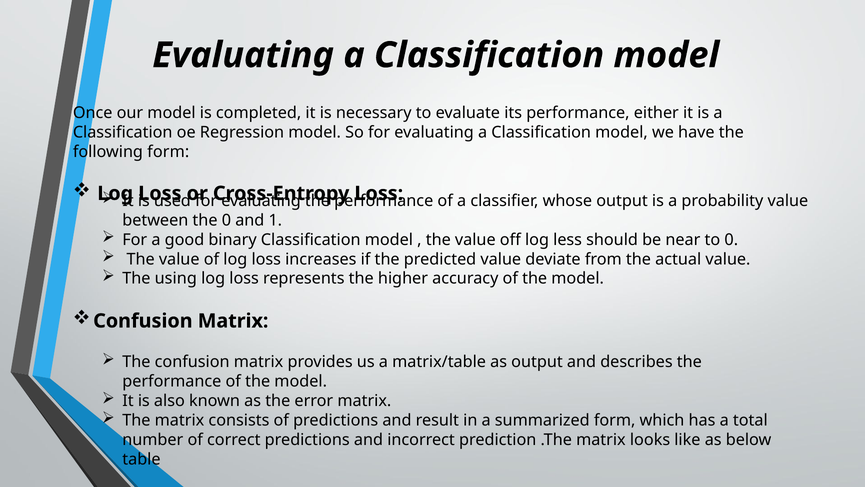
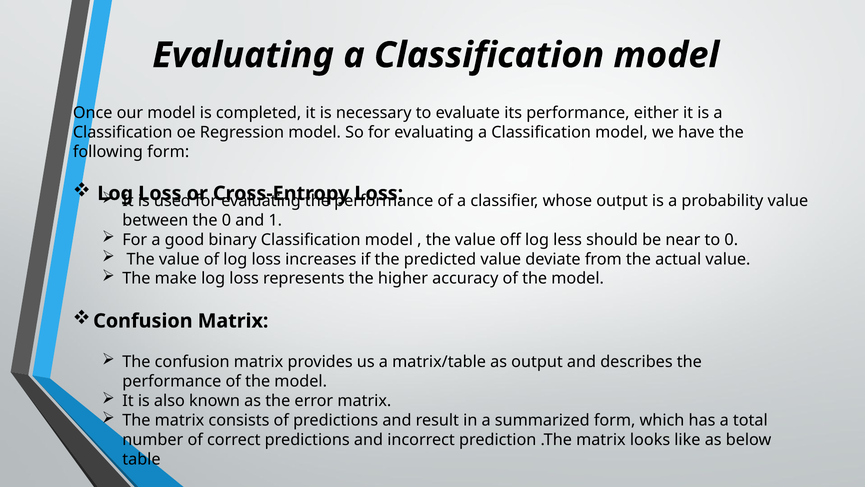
using: using -> make (176, 278)
